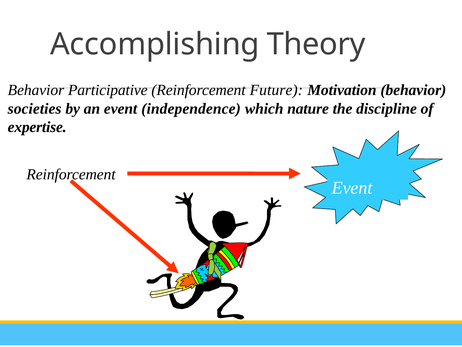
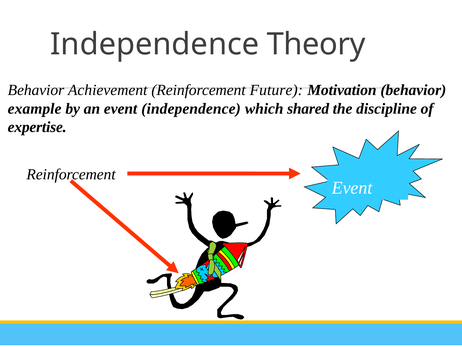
Accomplishing: Accomplishing -> Independence (155, 44)
Participative: Participative -> Achievement (108, 90)
societies: societies -> example (35, 108)
nature: nature -> shared (308, 108)
